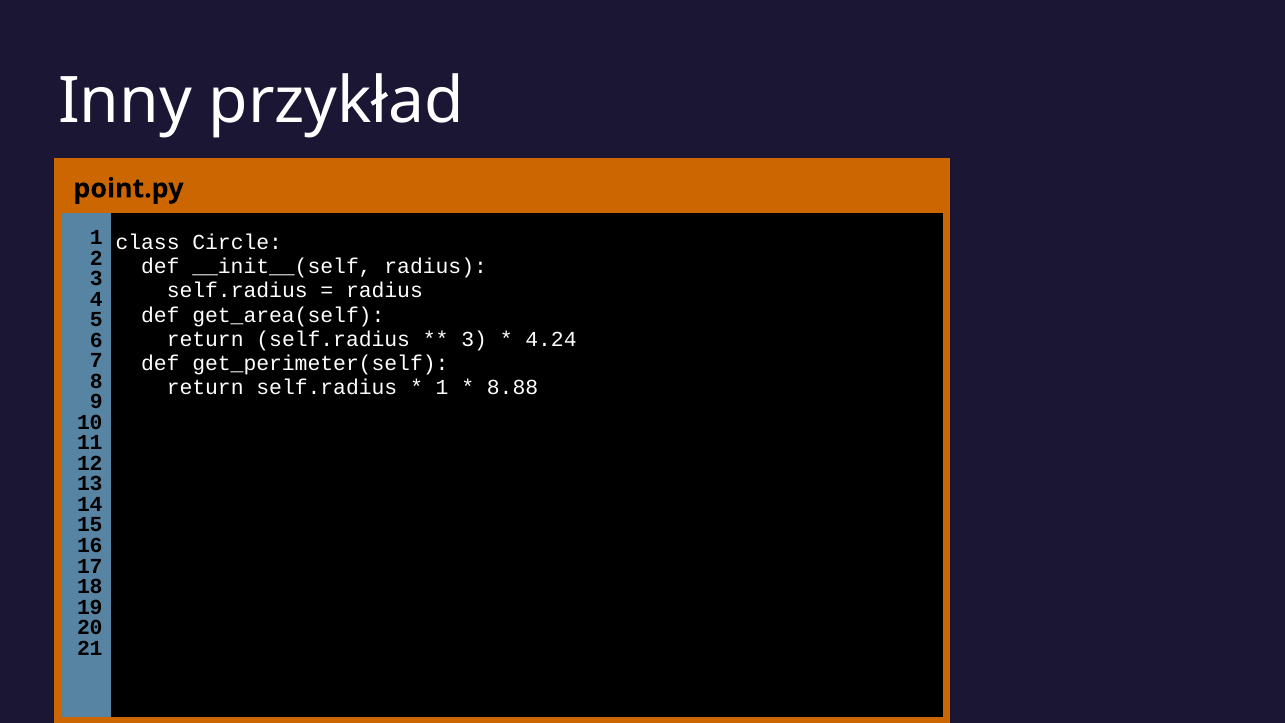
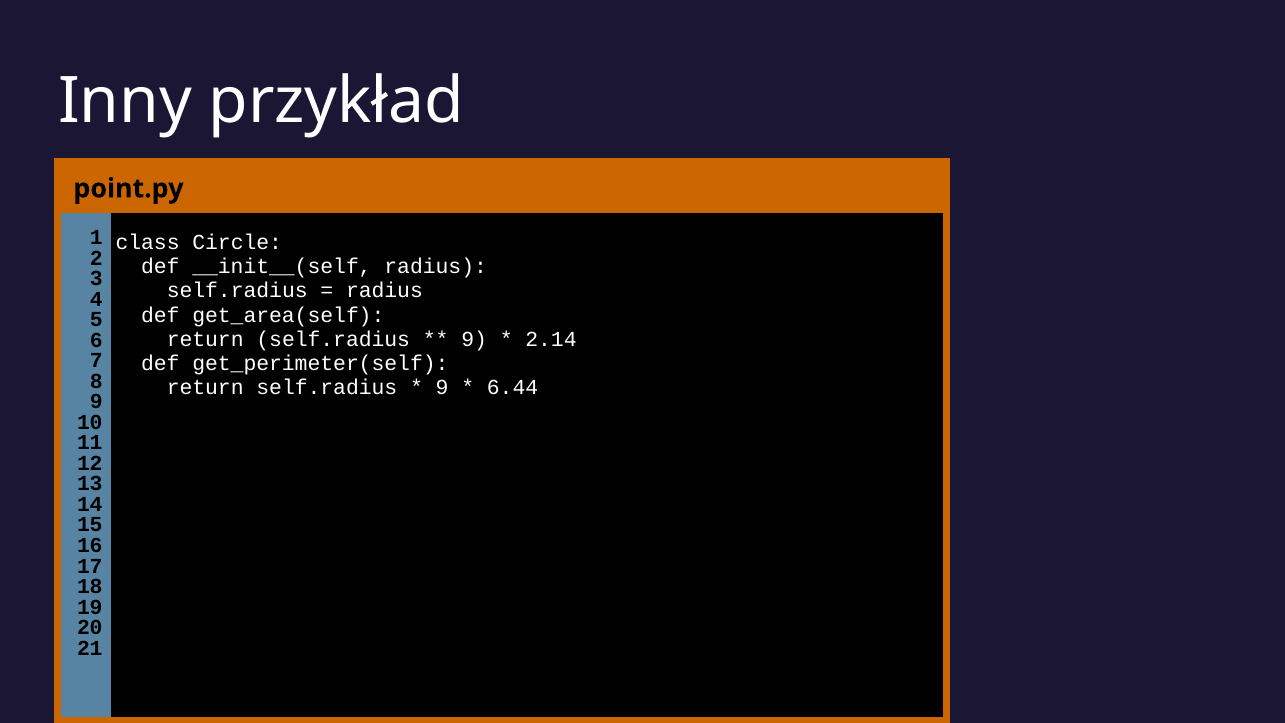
3: 3 -> 9 (474, 339)
4.24: 4.24 -> 2.14 (551, 339)
1: 1 -> 9 (442, 388)
8.88: 8.88 -> 6.44 (513, 388)
